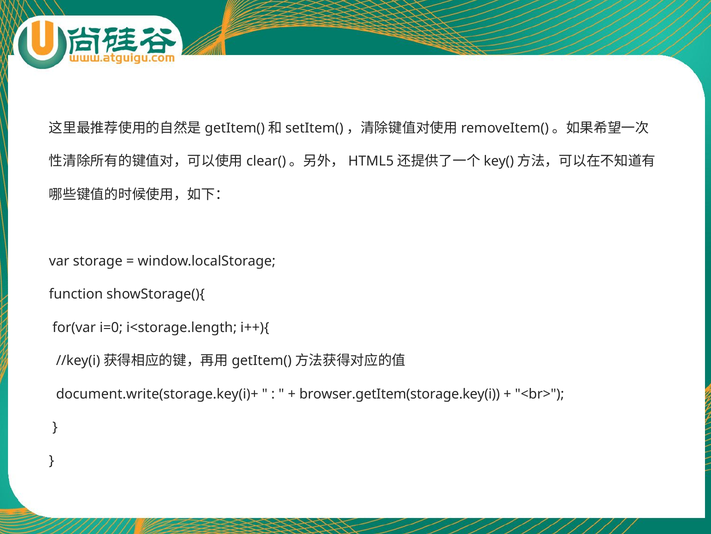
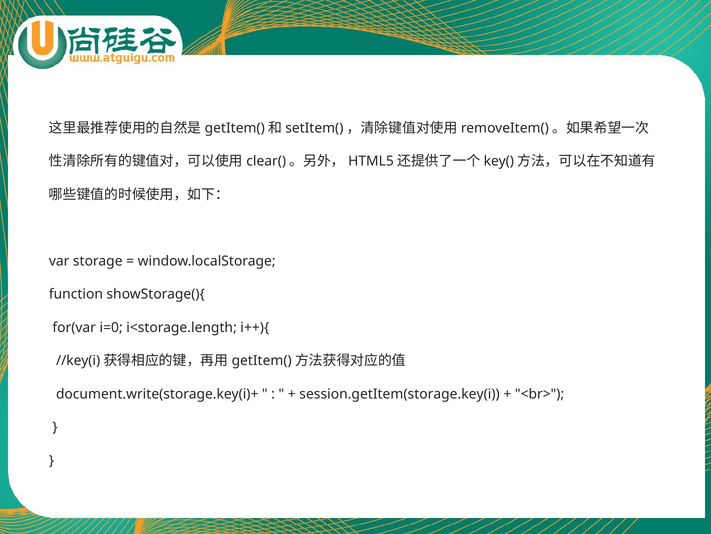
browser.getItem(storage.key(i: browser.getItem(storage.key(i -> session.getItem(storage.key(i (400, 394)
